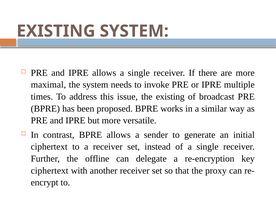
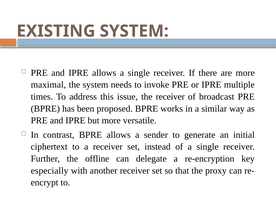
the existing: existing -> receiver (170, 97)
ciphertext: ciphertext -> especially (50, 171)
